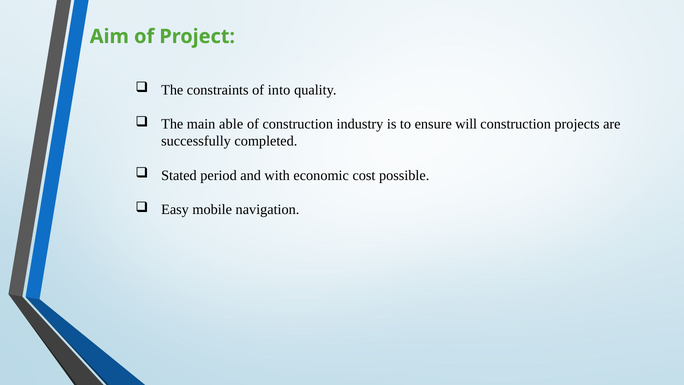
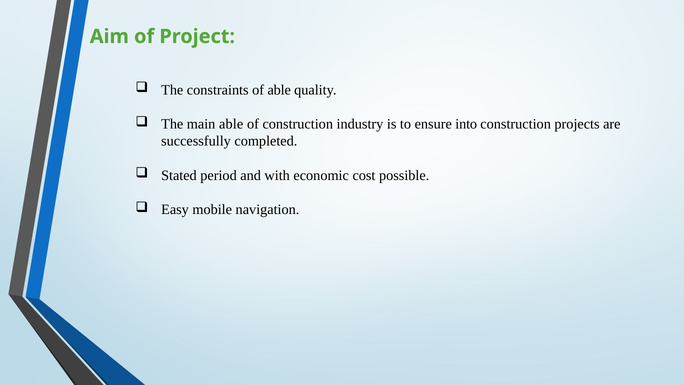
of into: into -> able (279, 90)
will: will -> into (466, 124)
